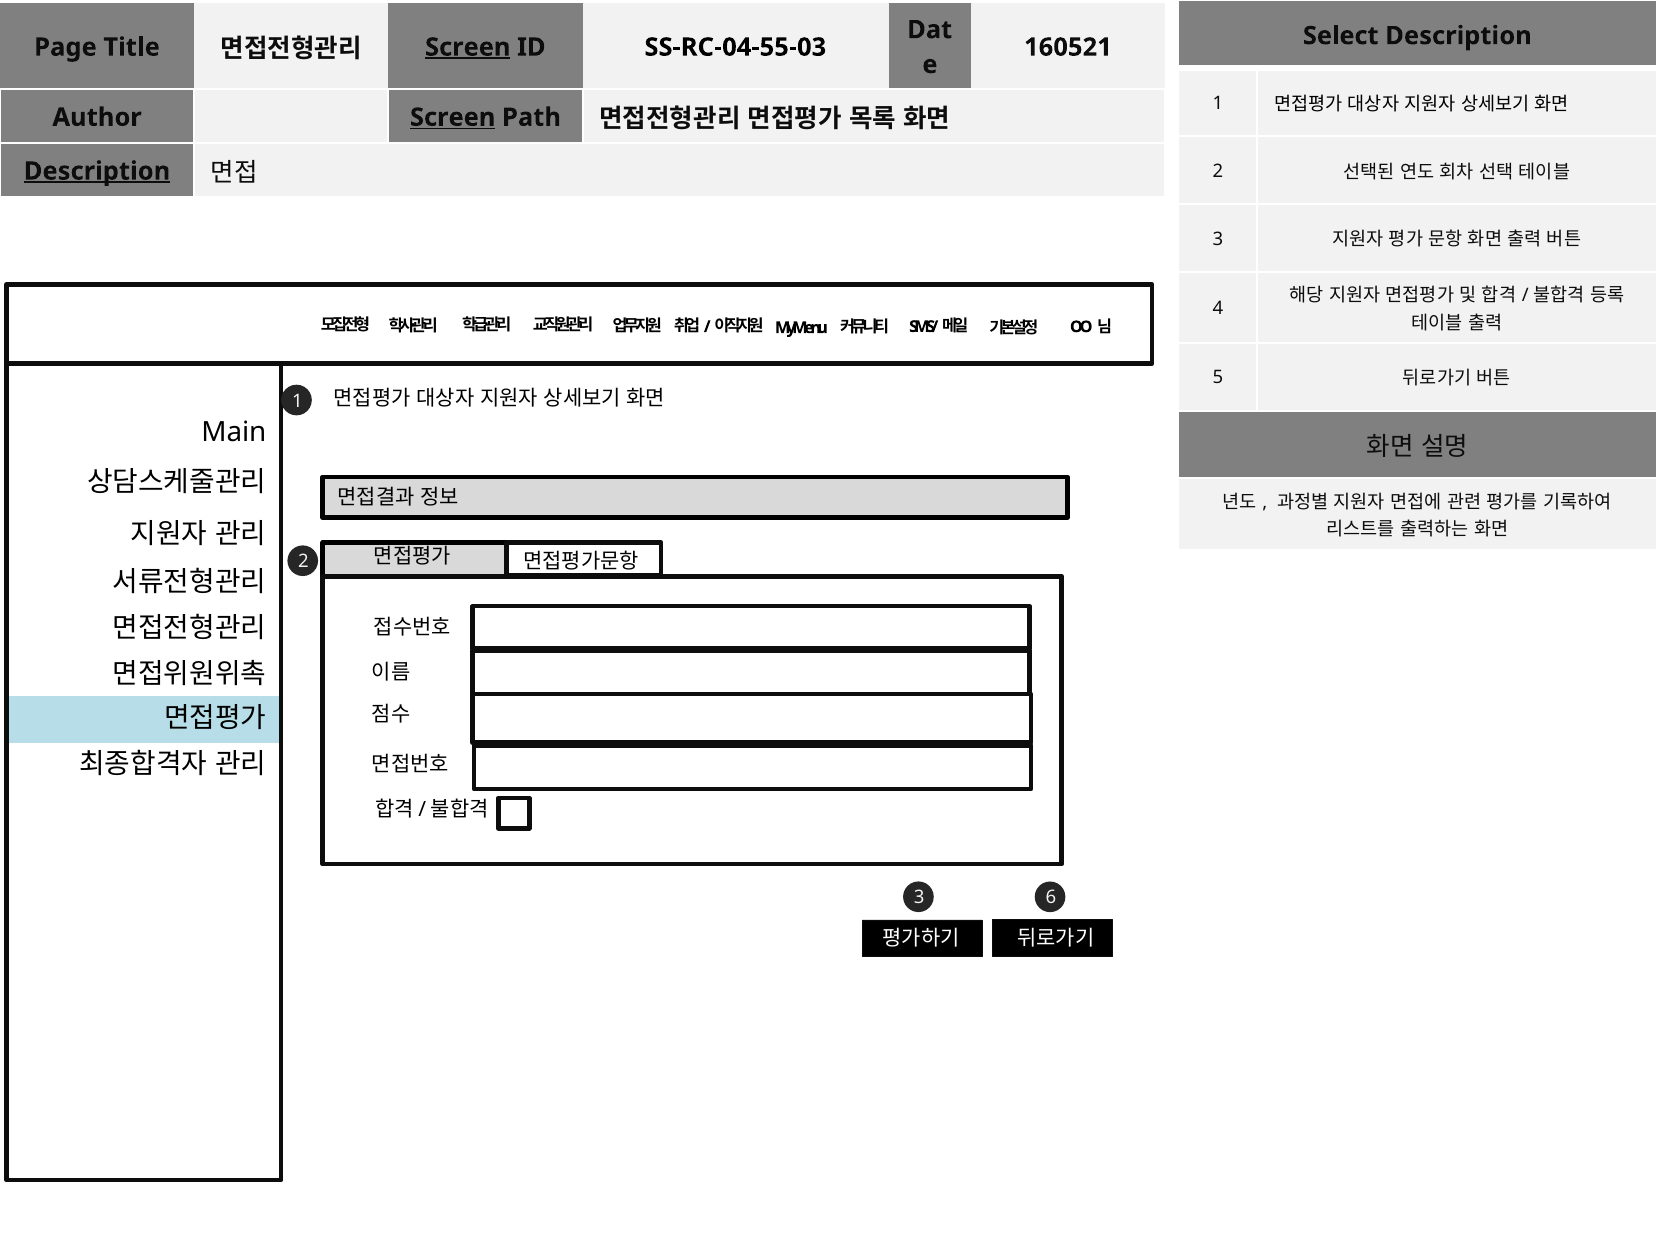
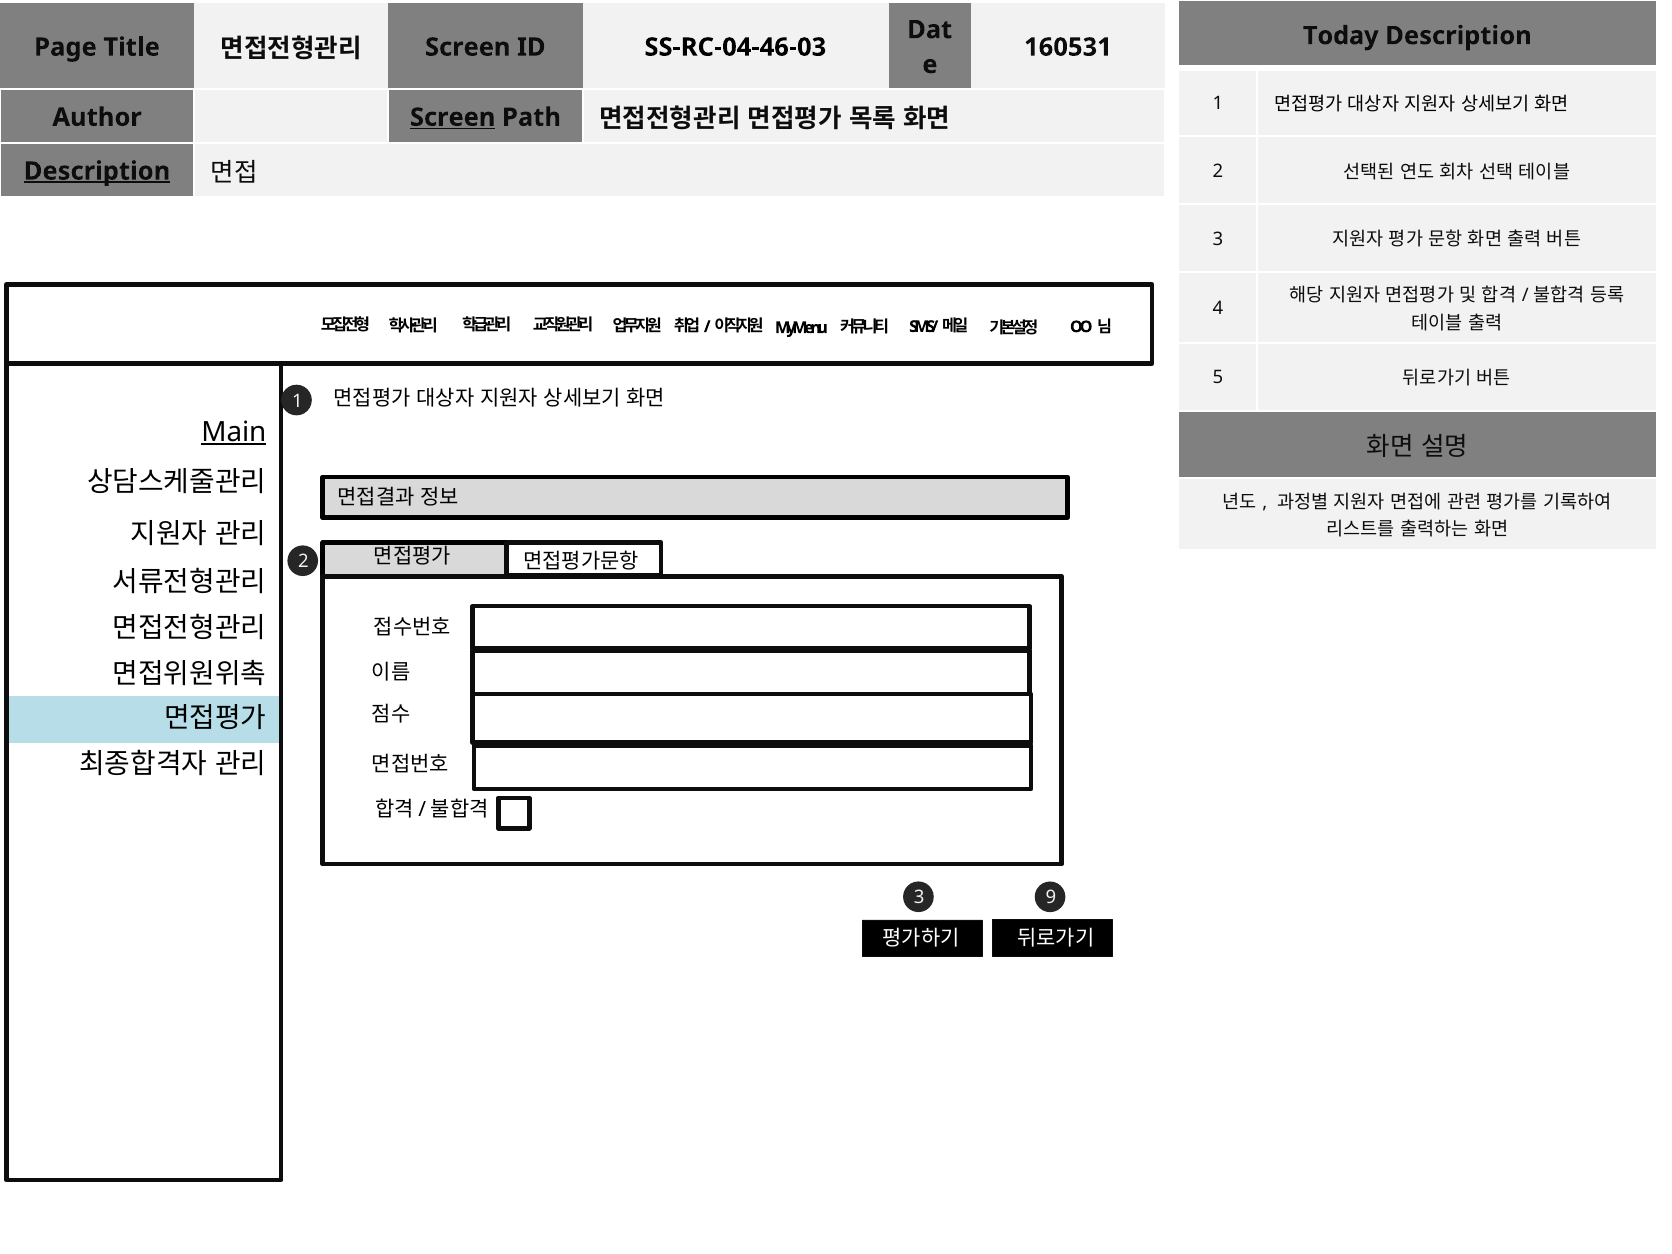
Select: Select -> Today (1341, 36)
Screen underline: present -> none (468, 47)
SS-RC-04-55-03: SS-RC-04-55-03 -> SS-RC-04-46-03 (735, 47)
160521: 160521 -> 160531 (1068, 47)
Main underline: none -> present (234, 432)
6: 6 -> 9 (1051, 898)
